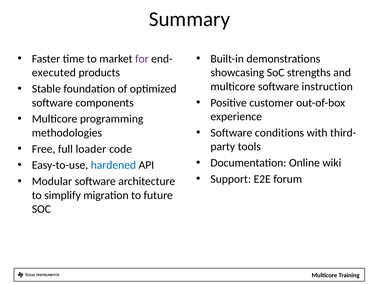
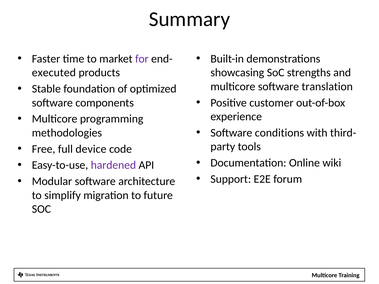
instruction: instruction -> translation (327, 87)
loader: loader -> device (91, 149)
hardened colour: blue -> purple (113, 165)
